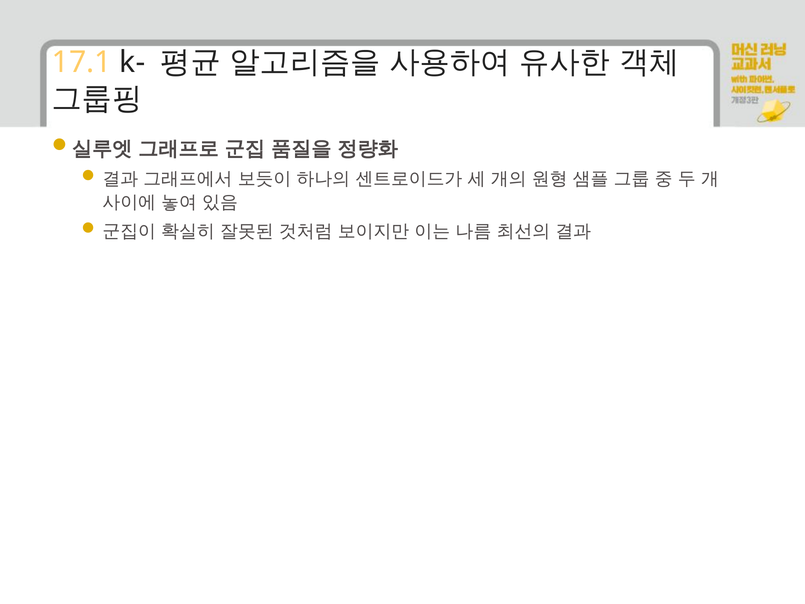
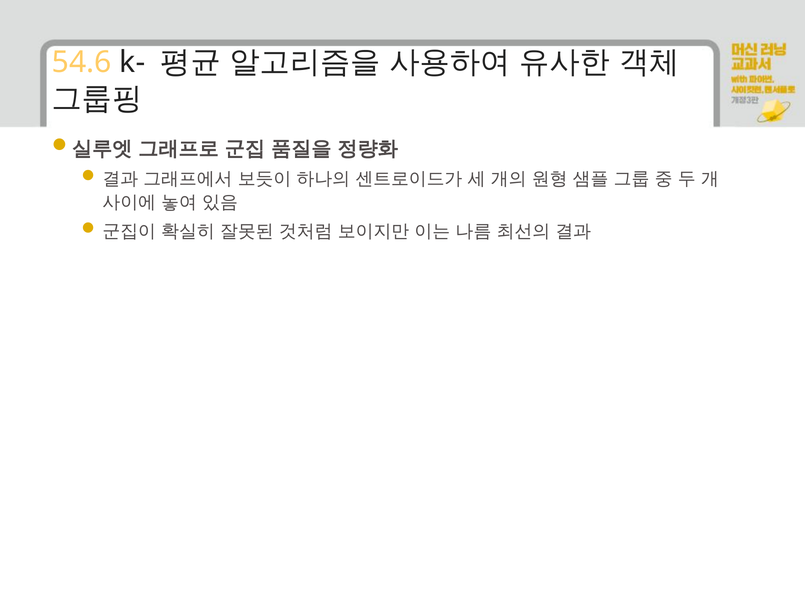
17.1: 17.1 -> 54.6 (82, 62)
